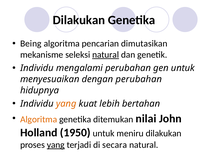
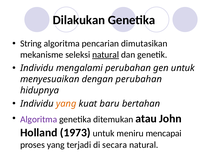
Being: Being -> String (31, 44)
lebih: lebih -> baru (110, 104)
Algoritma colour: orange -> purple (39, 119)
nilai: nilai -> atau (146, 119)
1950: 1950 -> 1973 (75, 133)
meniru dilakukan: dilakukan -> mencapai (164, 133)
yang underline: present -> none (56, 145)
